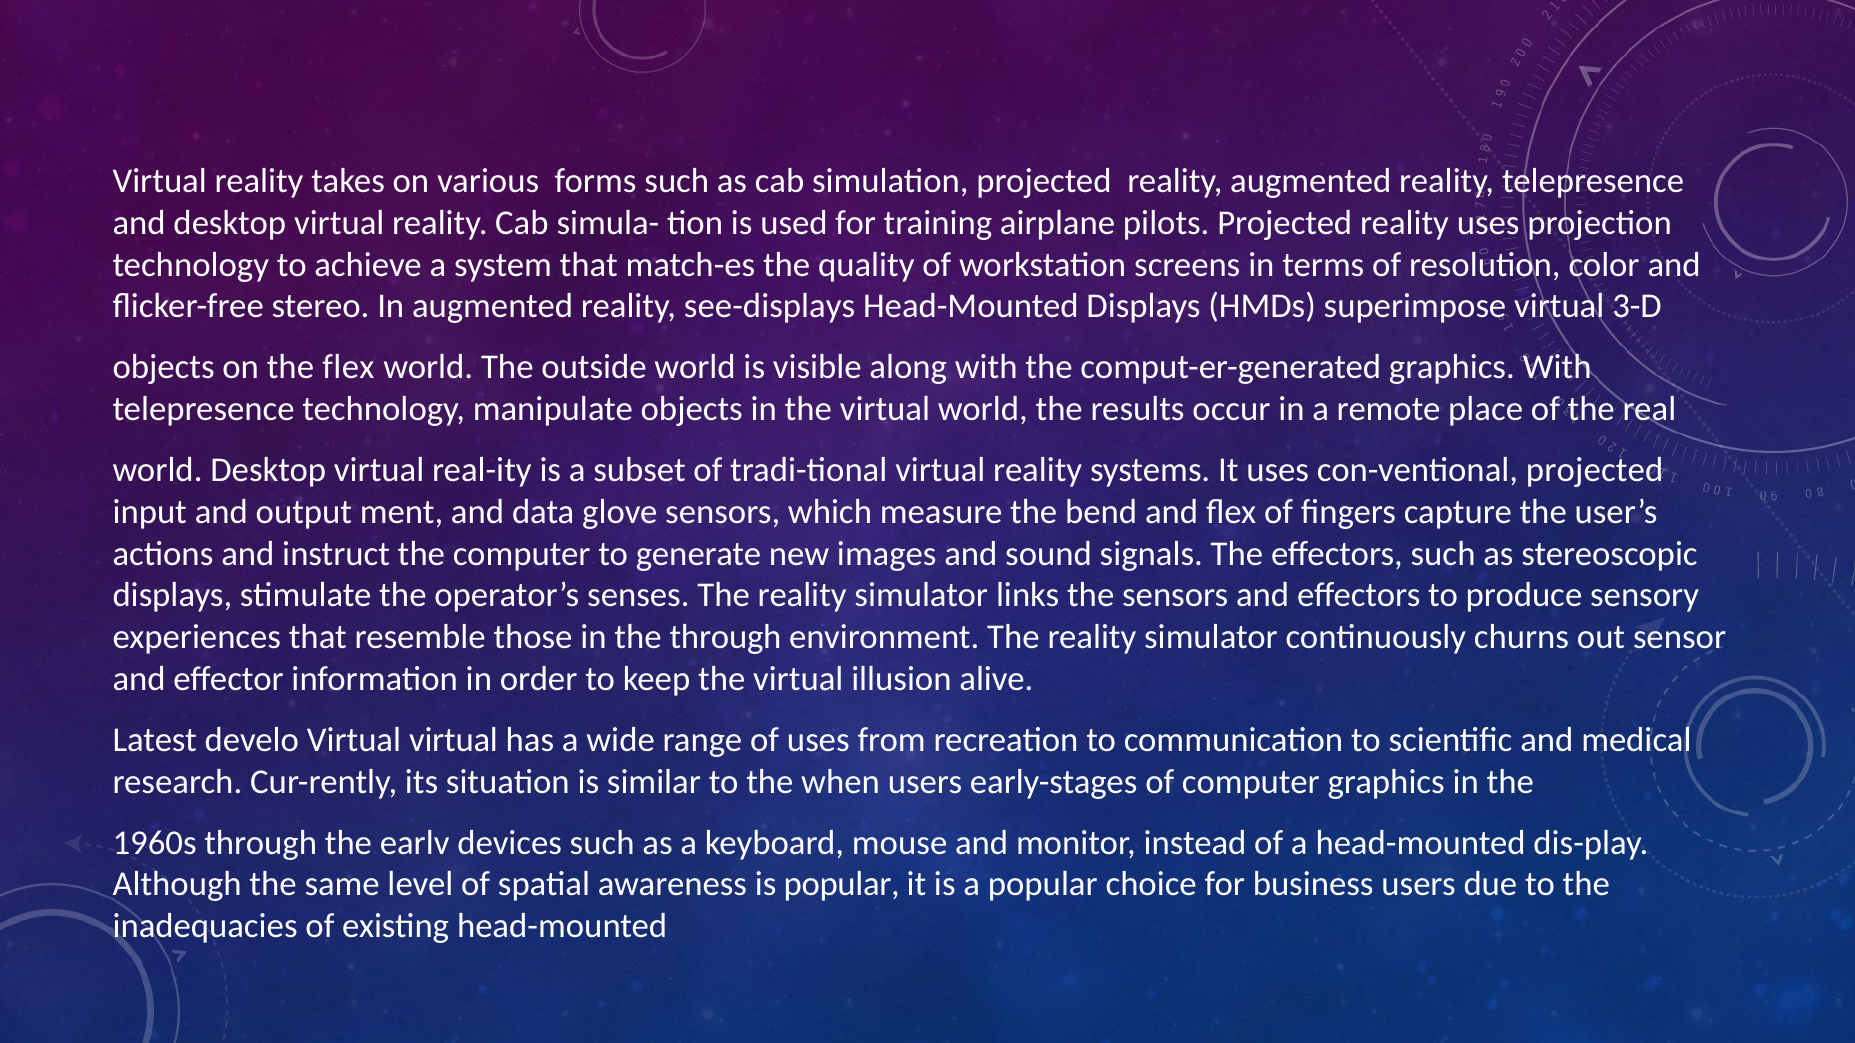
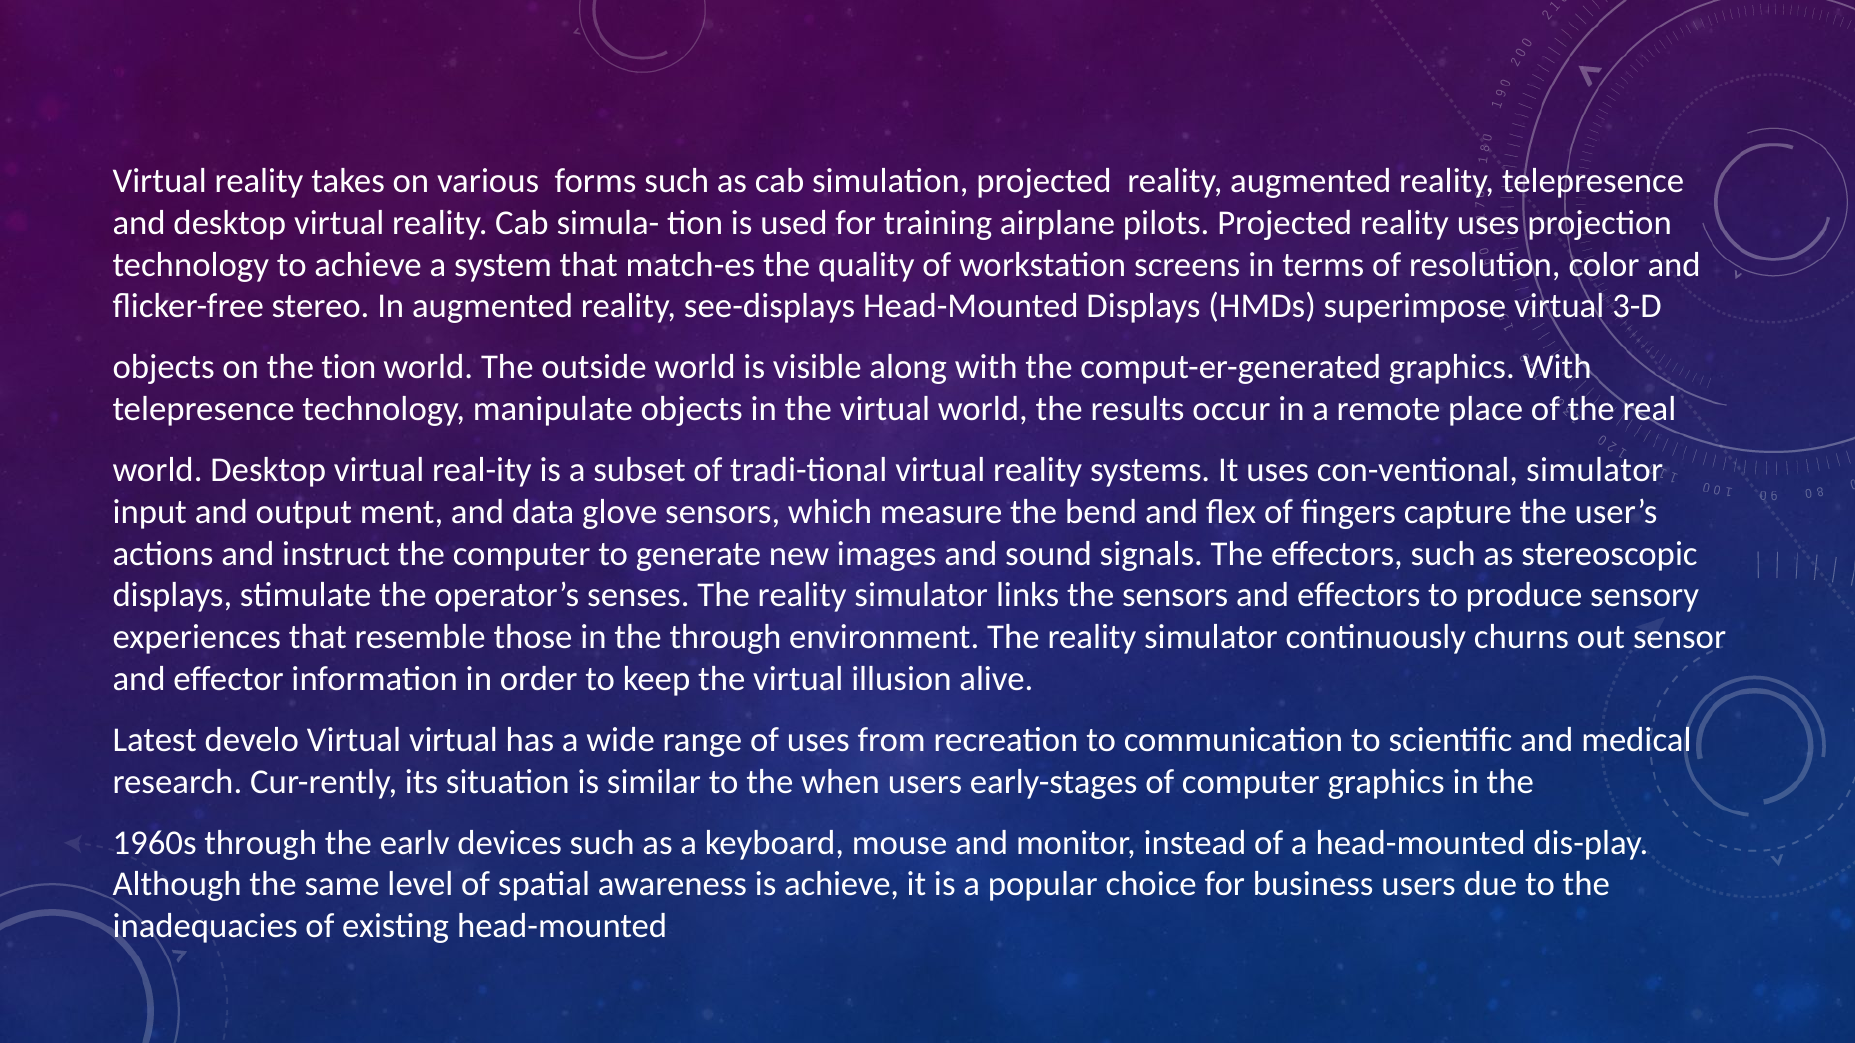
the flex: flex -> tion (349, 368)
con-ventional projected: projected -> simulator (1595, 470)
is popular: popular -> achieve (842, 885)
